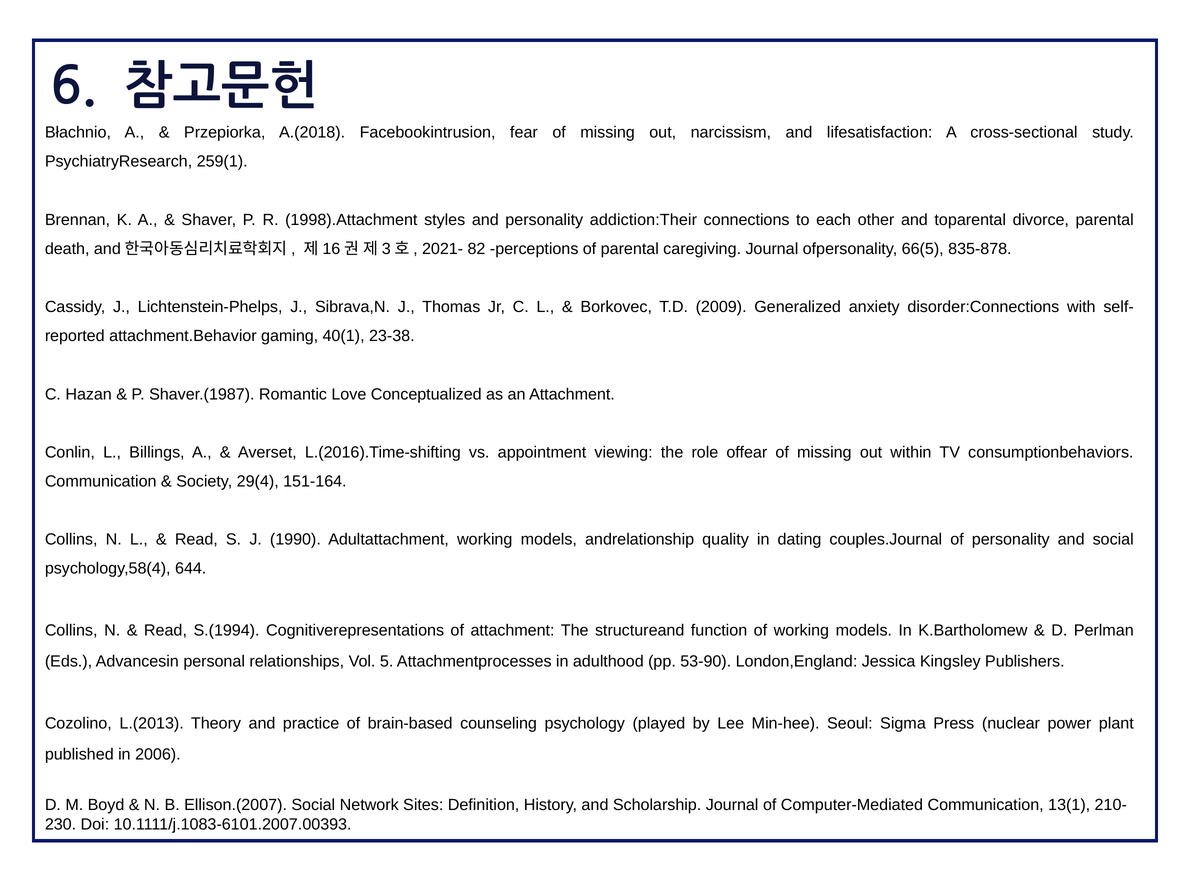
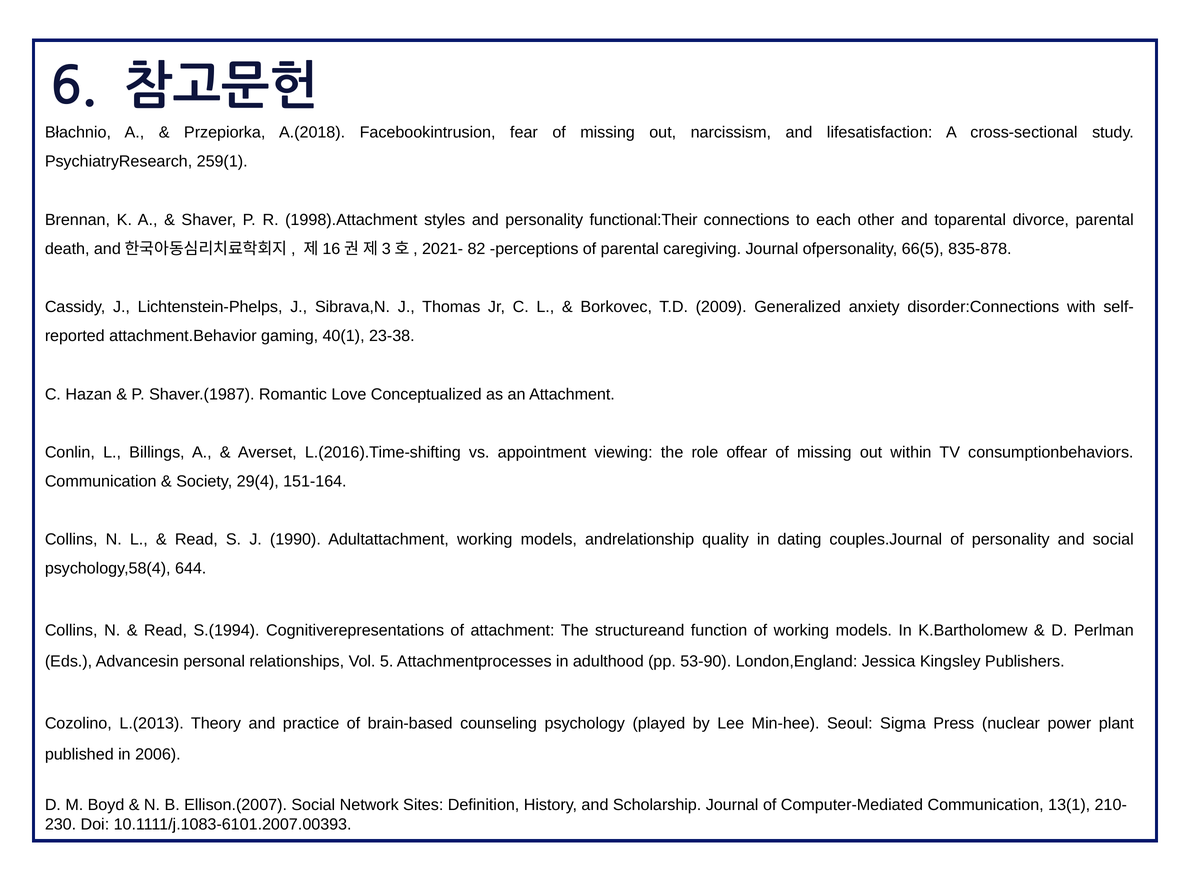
addiction:Their: addiction:Their -> functional:Their (644, 220)
